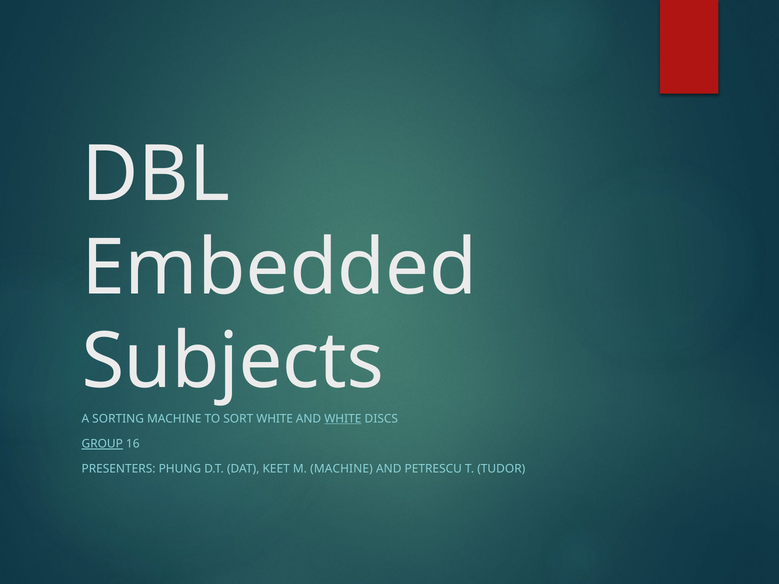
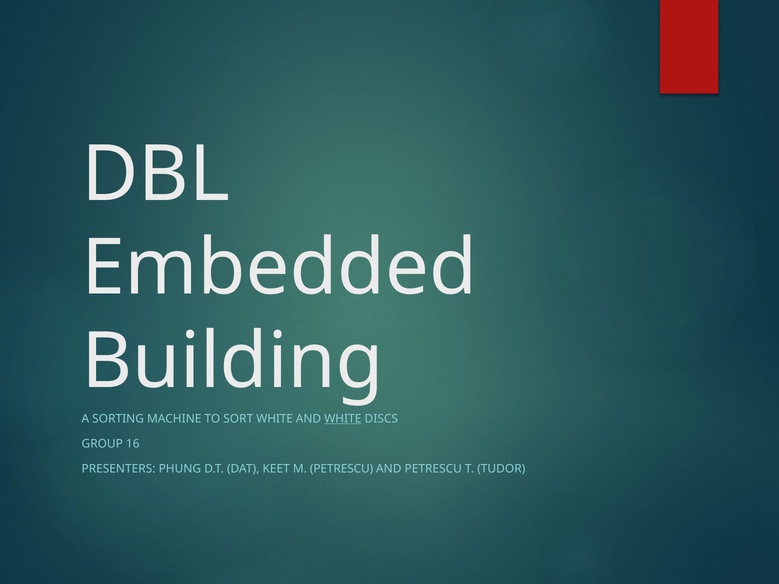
Subjects: Subjects -> Building (233, 362)
GROUP underline: present -> none (102, 444)
M MACHINE: MACHINE -> PETRESCU (342, 469)
